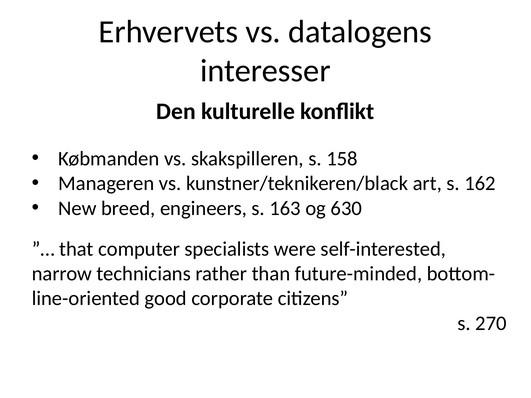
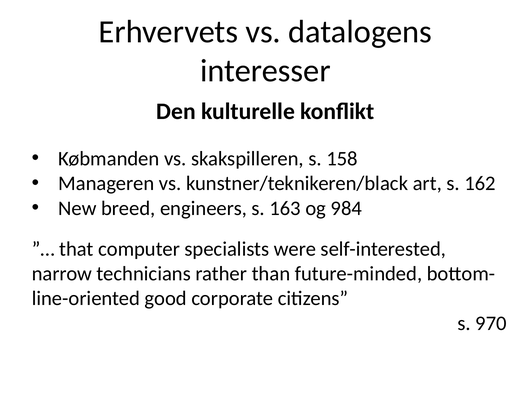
630: 630 -> 984 (346, 208)
270: 270 -> 970 (491, 323)
